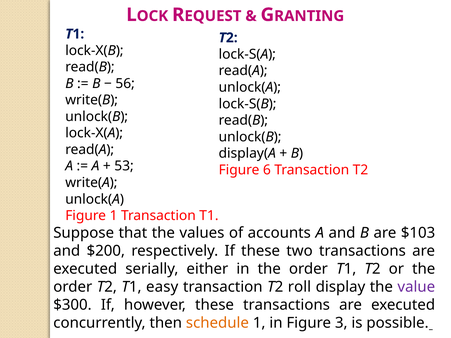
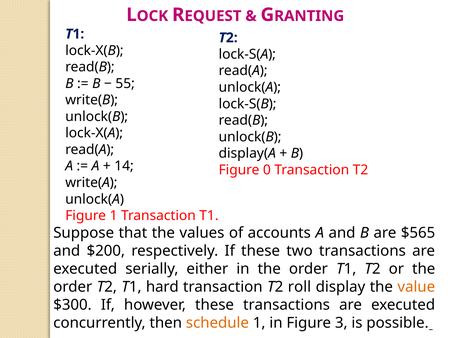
56: 56 -> 55 (125, 84)
53: 53 -> 14 (124, 166)
6: 6 -> 0 (267, 170)
$103: $103 -> $565 (418, 233)
easy: easy -> hard (162, 287)
value colour: purple -> orange (416, 287)
